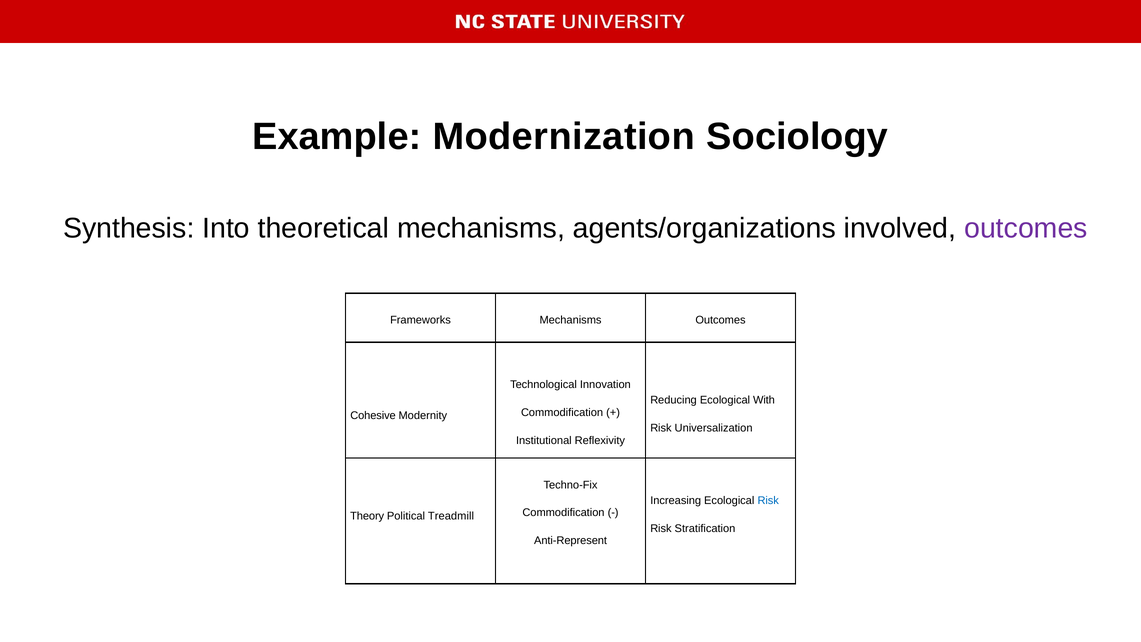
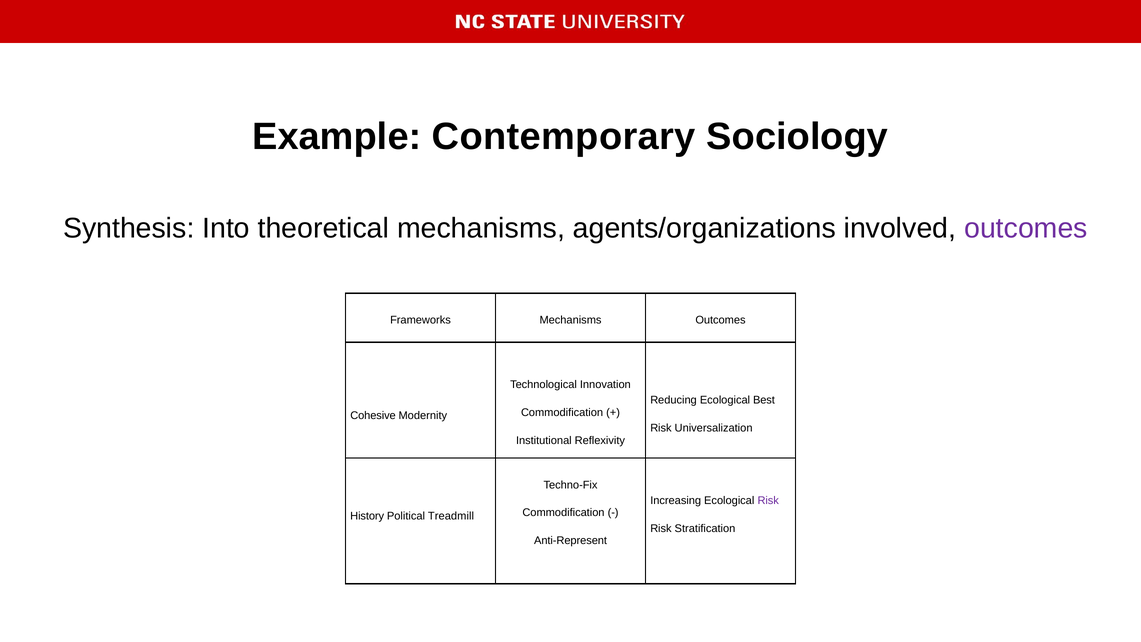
Modernization: Modernization -> Contemporary (564, 137)
With: With -> Best (764, 400)
Risk colour: blue -> purple (768, 500)
Theory: Theory -> History (367, 516)
